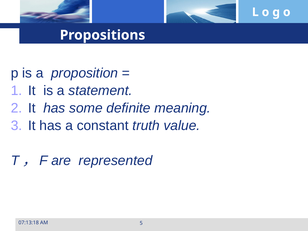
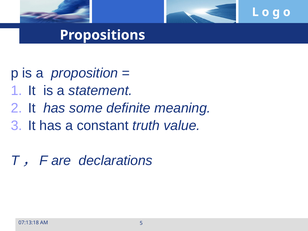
represented: represented -> declarations (116, 161)
